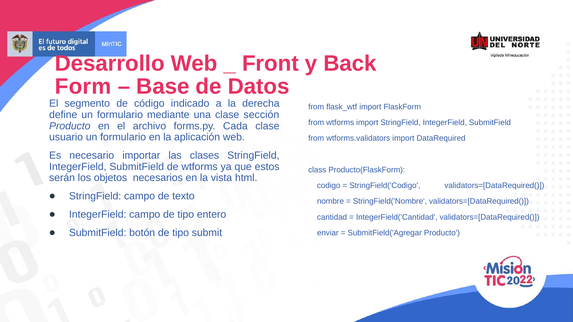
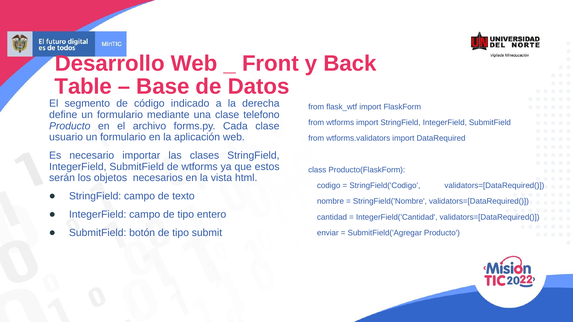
Form: Form -> Table (83, 86)
sección: sección -> telefono (261, 115)
